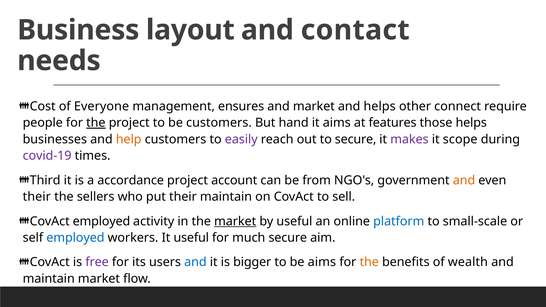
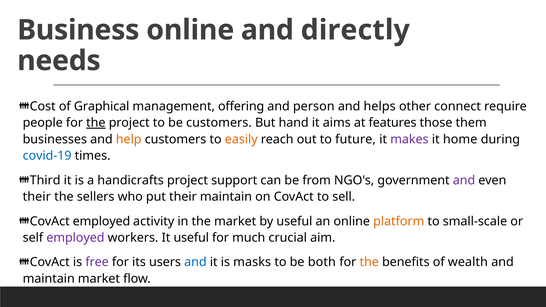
Business layout: layout -> online (190, 30)
contact: contact -> directly (355, 30)
Everyone: Everyone -> Graphical (102, 106)
ensures: ensures -> offering (241, 106)
and market: market -> person (314, 106)
those helps: helps -> them (471, 123)
easily colour: purple -> orange (241, 139)
to secure: secure -> future (355, 139)
scope: scope -> home (460, 139)
covid-19 colour: purple -> blue (47, 156)
accordance: accordance -> handicrafts (131, 180)
account: account -> support (234, 180)
and colour: orange -> purple (464, 180)
market underline: present -> none (235, 221)
platform colour: blue -> orange (399, 221)
employed colour: blue -> purple (75, 238)
much secure: secure -> crucial (288, 238)
bigger: bigger -> masks (252, 262)
be aims: aims -> both (322, 262)
